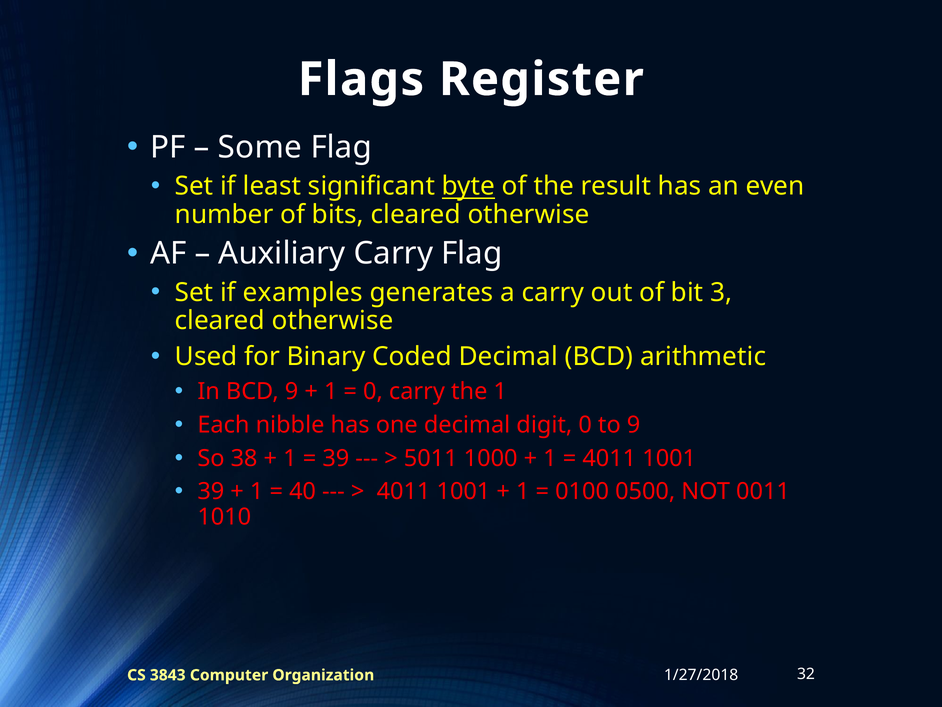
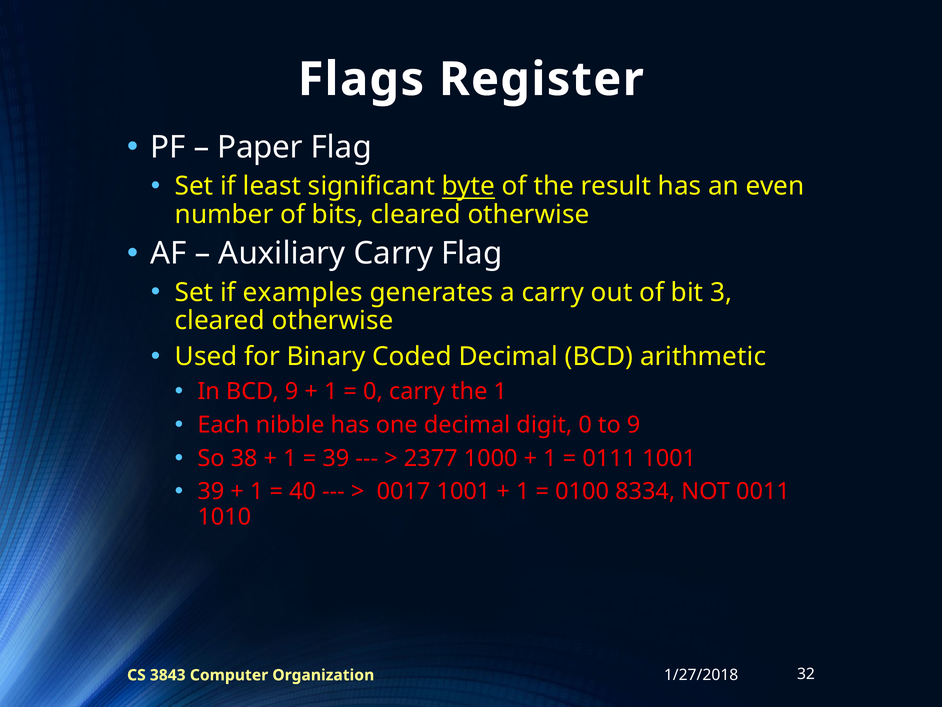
Some: Some -> Paper (260, 147)
5011: 5011 -> 2377 (431, 458)
4011: 4011 -> 0111 (609, 458)
4011: 4011 -> 0017 (404, 491)
0500: 0500 -> 8334 (645, 491)
